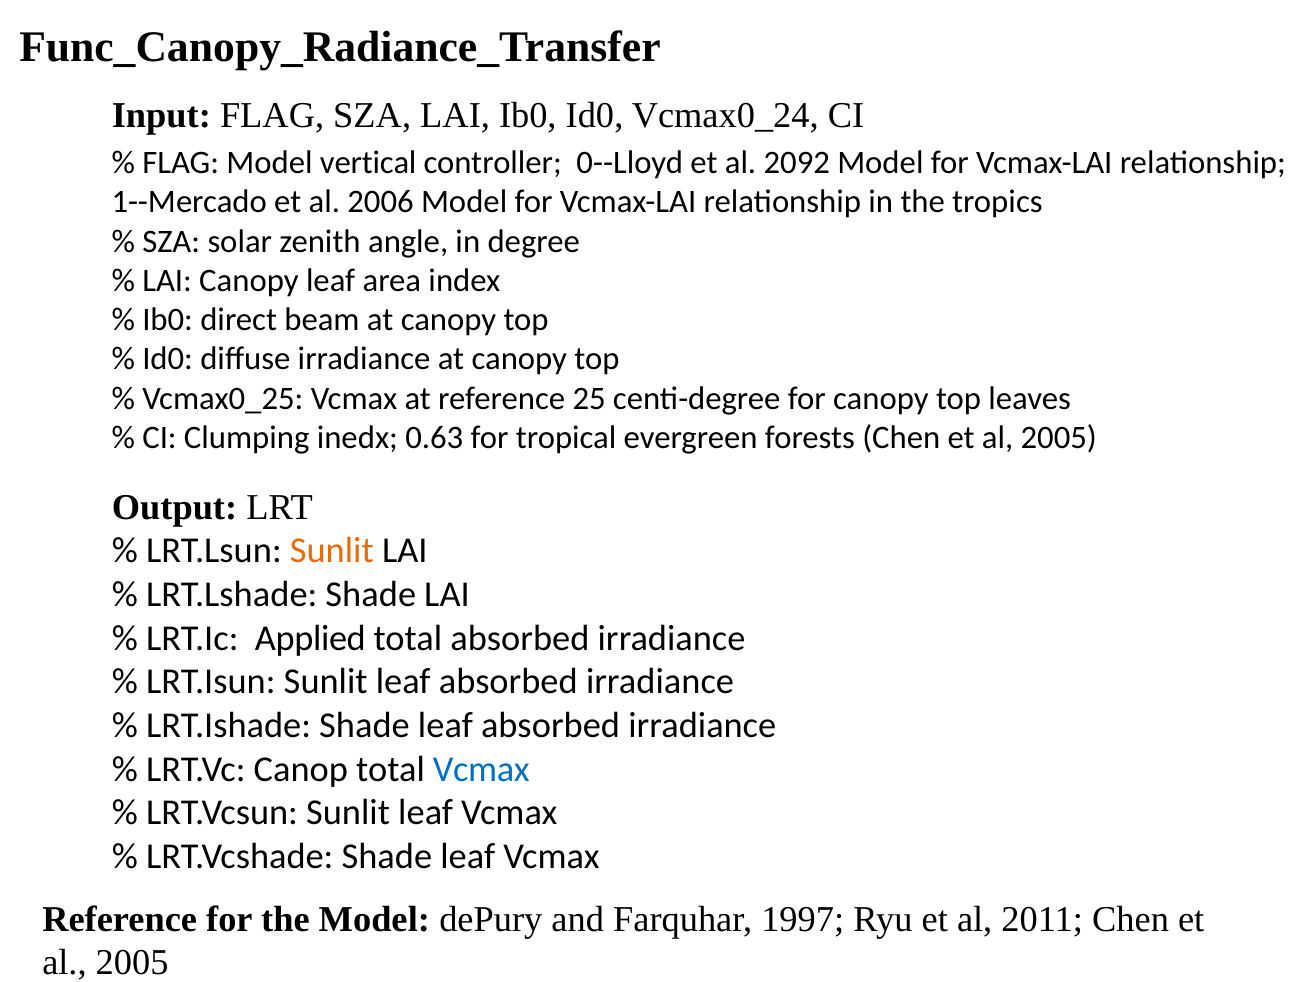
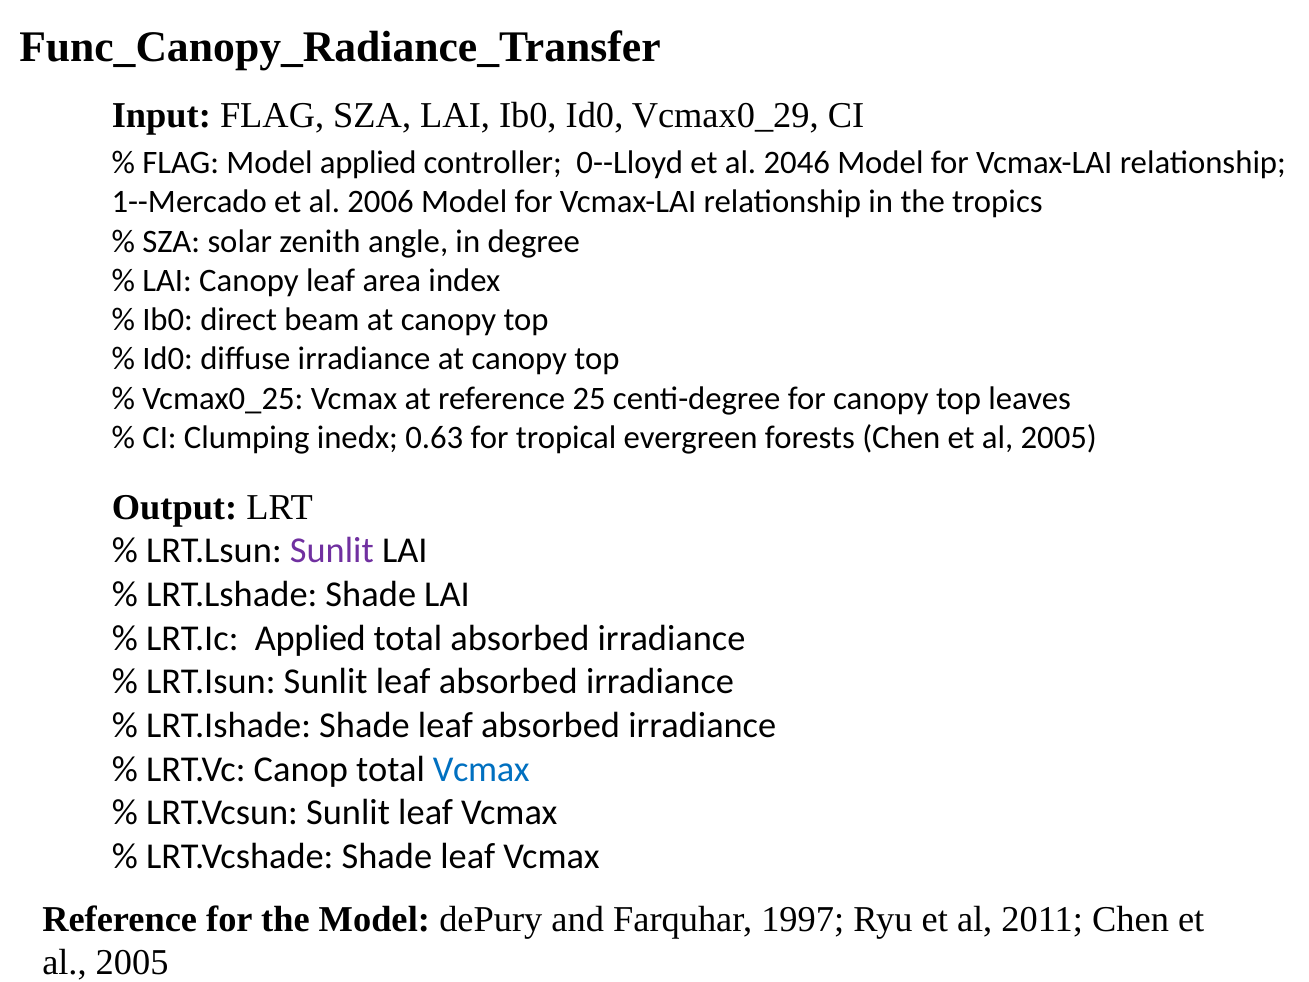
Vcmax0_24: Vcmax0_24 -> Vcmax0_29 (725, 115)
Model vertical: vertical -> applied (368, 163)
2092: 2092 -> 2046 (797, 163)
Sunlit colour: orange -> purple (332, 551)
